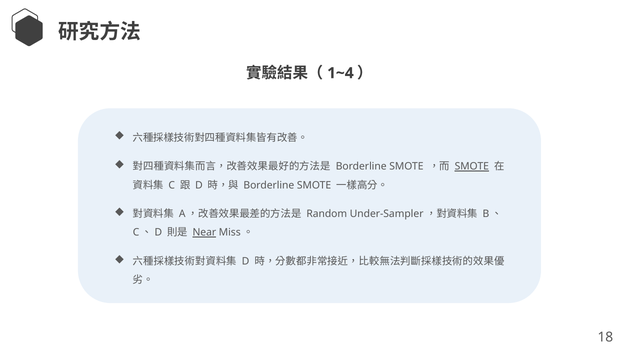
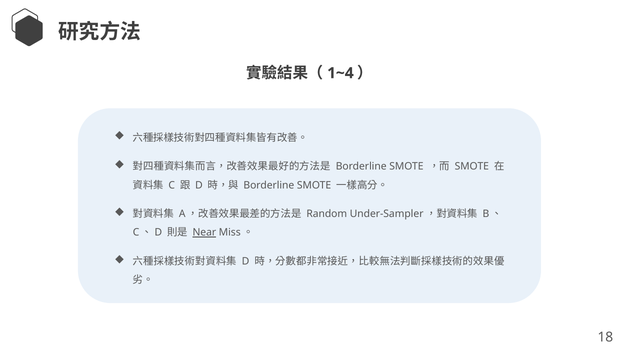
SMOTE underline: present -> none (472, 167)
